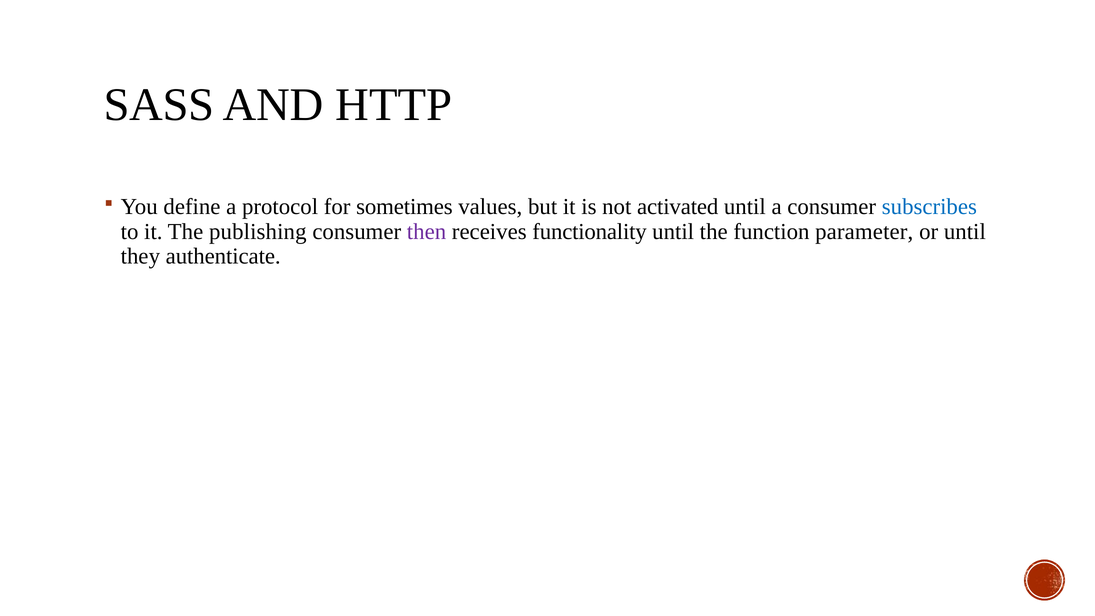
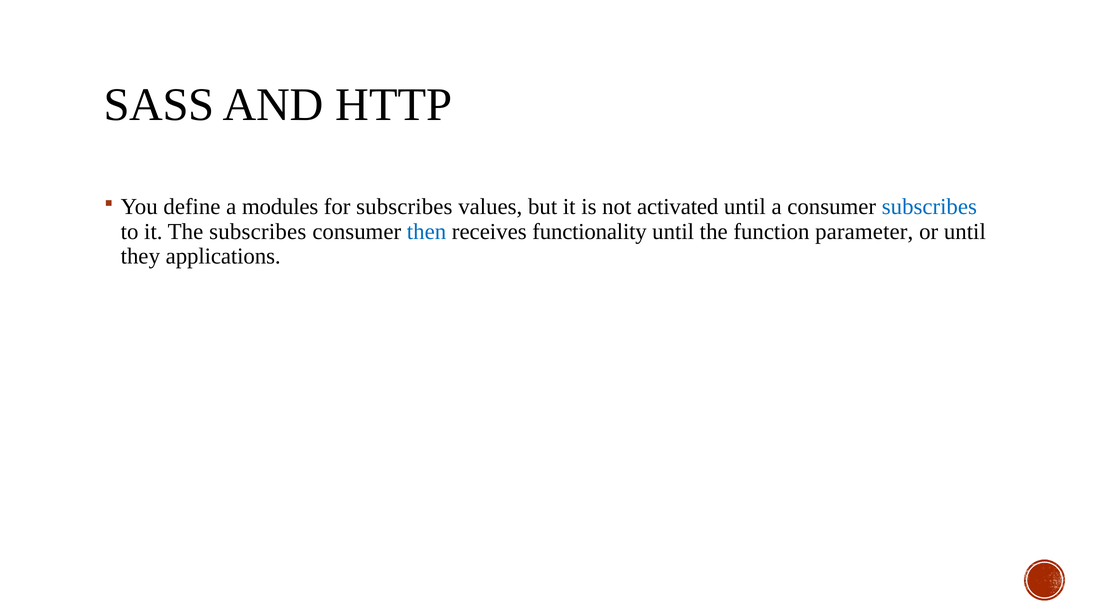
protocol: protocol -> modules (280, 207)
for sometimes: sometimes -> subscribes (404, 207)
The publishing: publishing -> subscribes (258, 231)
then colour: purple -> blue (427, 231)
authenticate: authenticate -> applications (223, 256)
